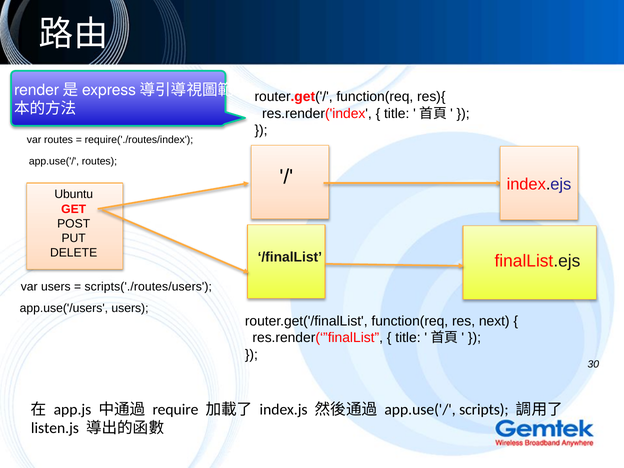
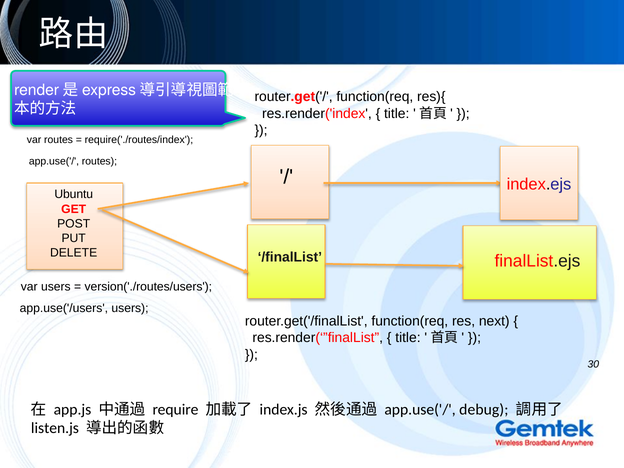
scripts('./routes/users: scripts('./routes/users -> version('./routes/users (148, 287)
scripts: scripts -> debug (484, 409)
